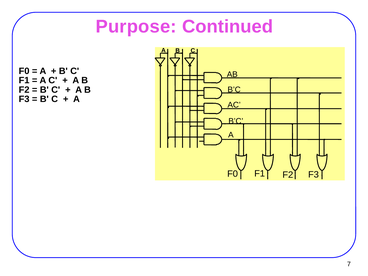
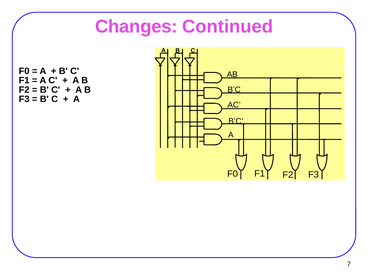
Purpose: Purpose -> Changes (136, 26)
